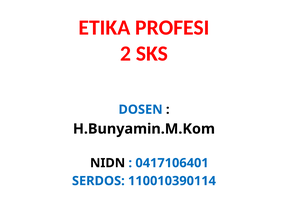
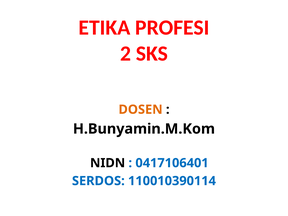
DOSEN colour: blue -> orange (141, 110)
